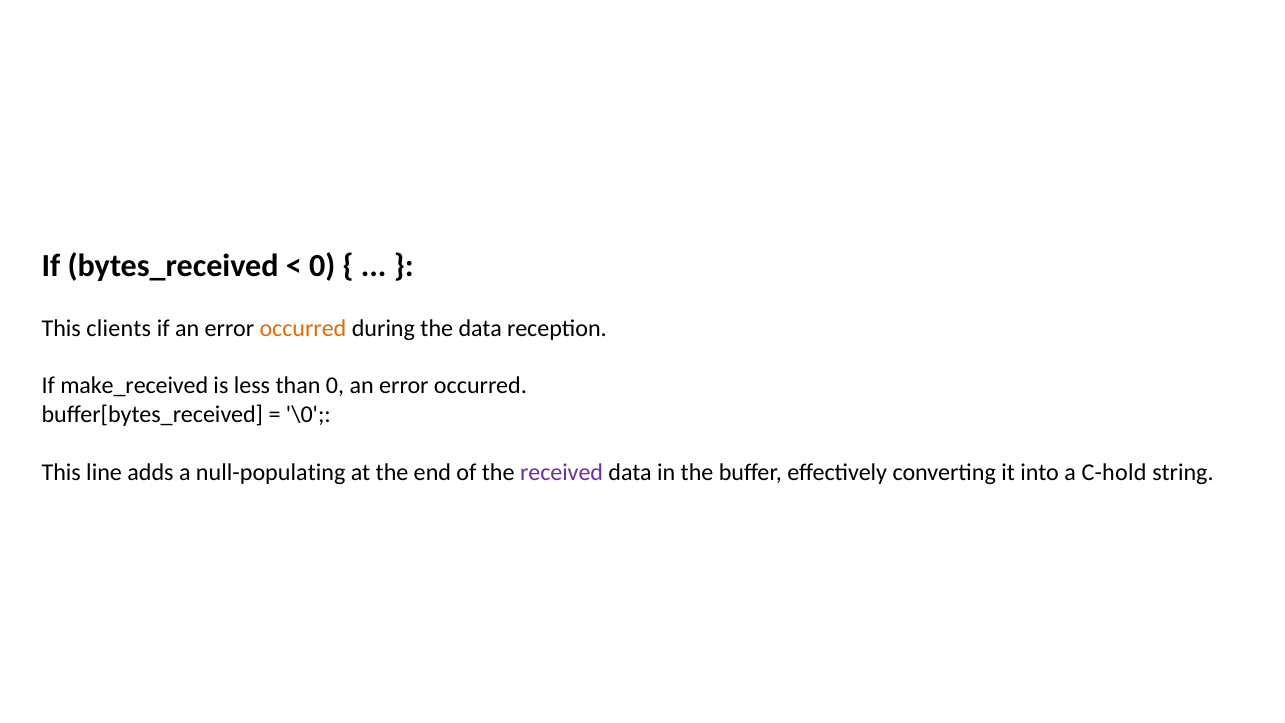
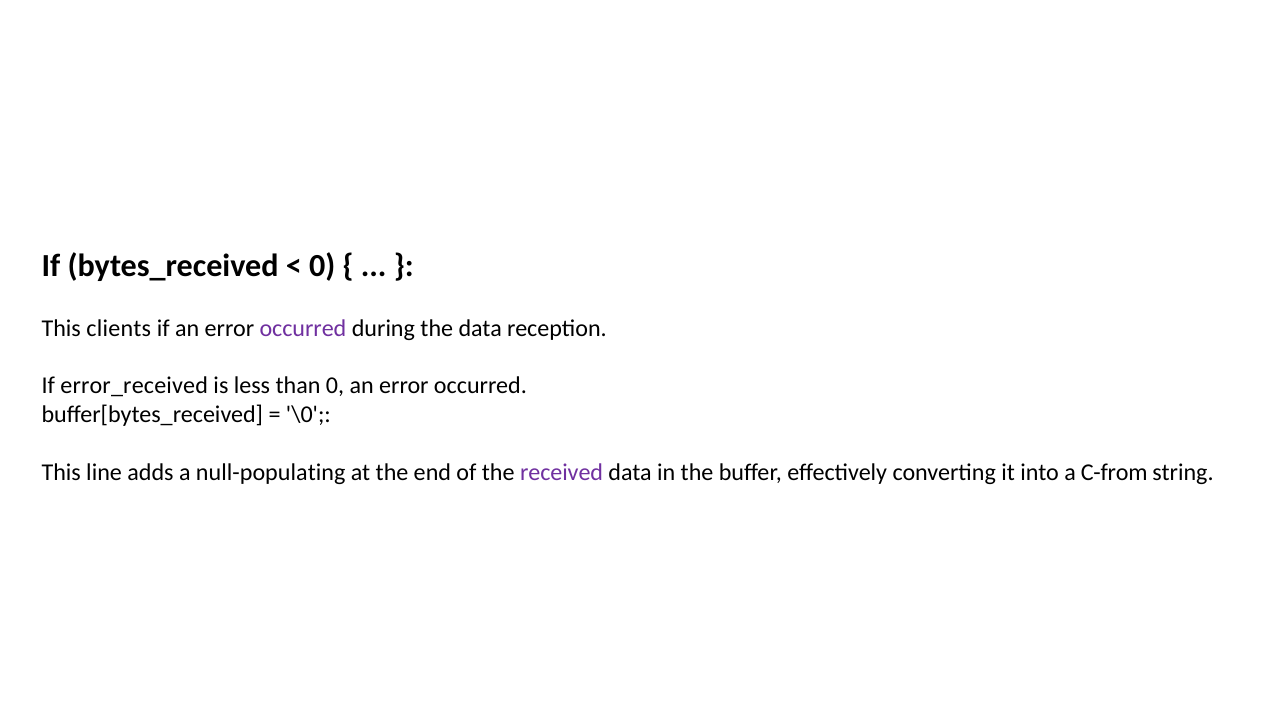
occurred colour: orange -> purple (303, 328)
make_received: make_received -> error_received (134, 386)
C-hold: C-hold -> C-from (1114, 473)
